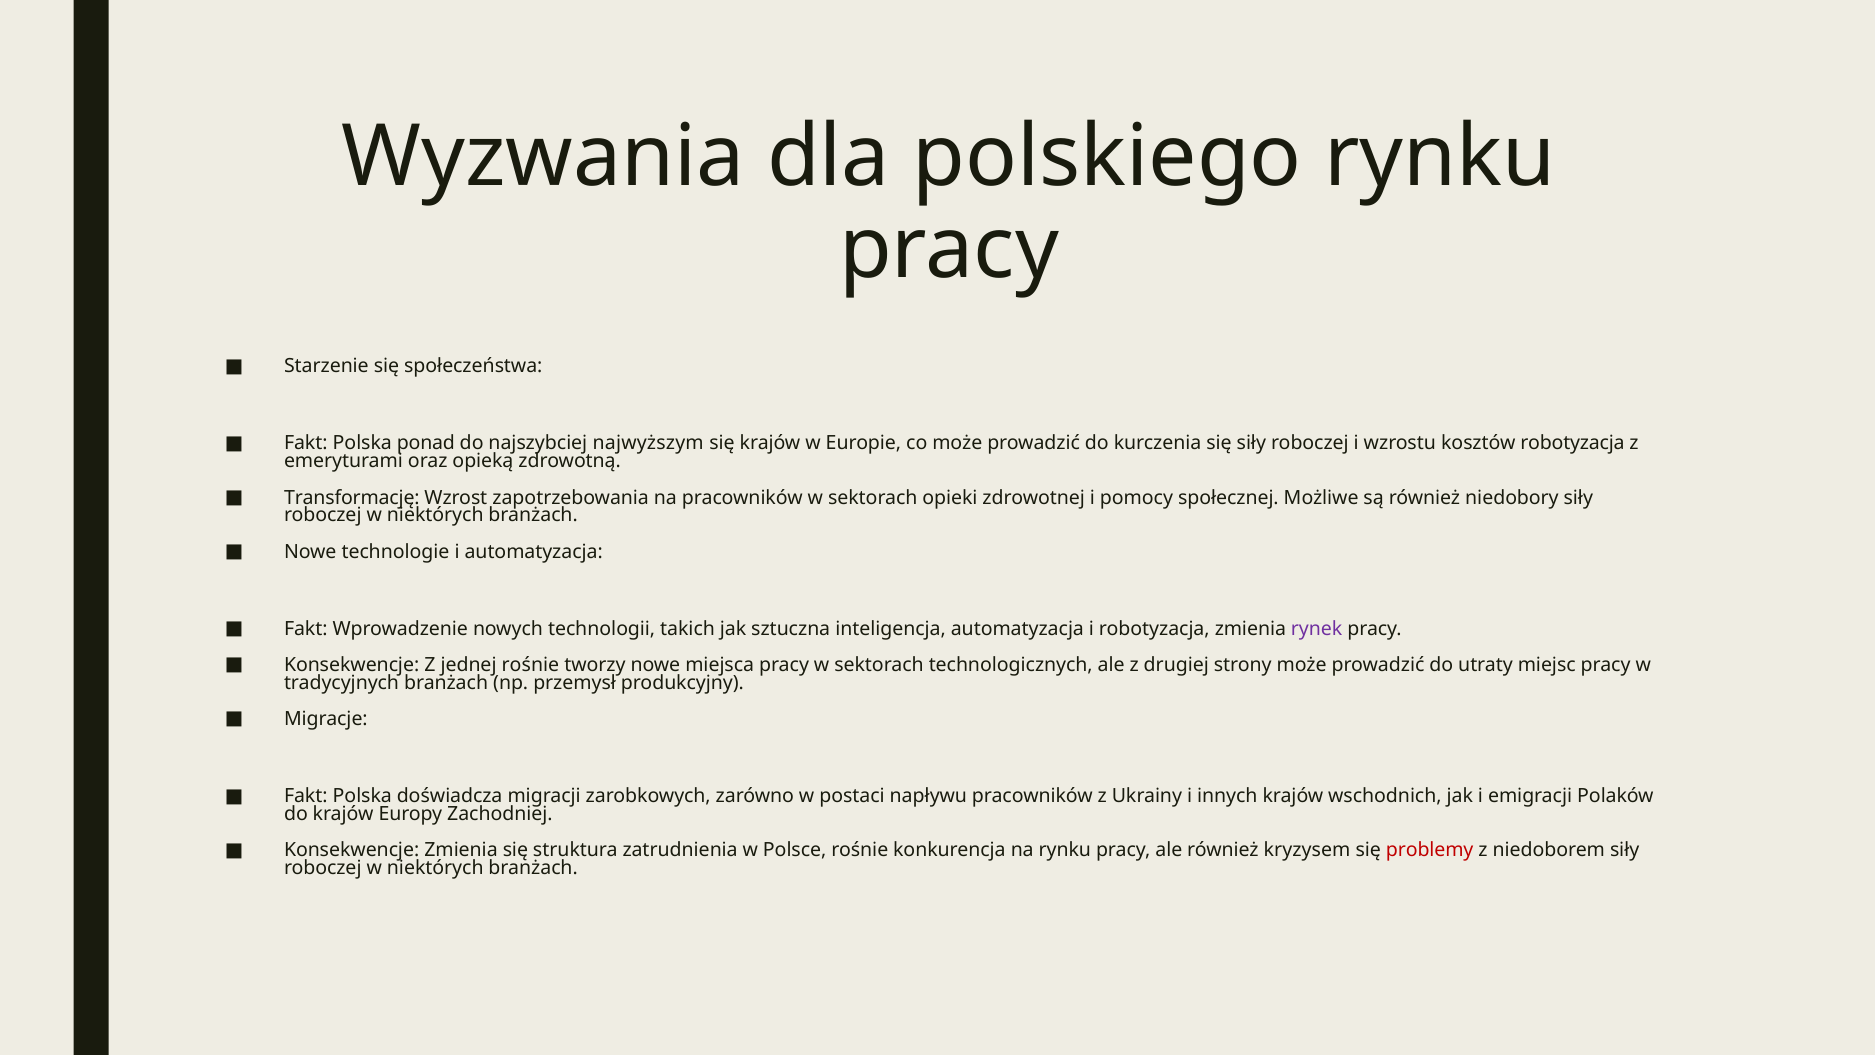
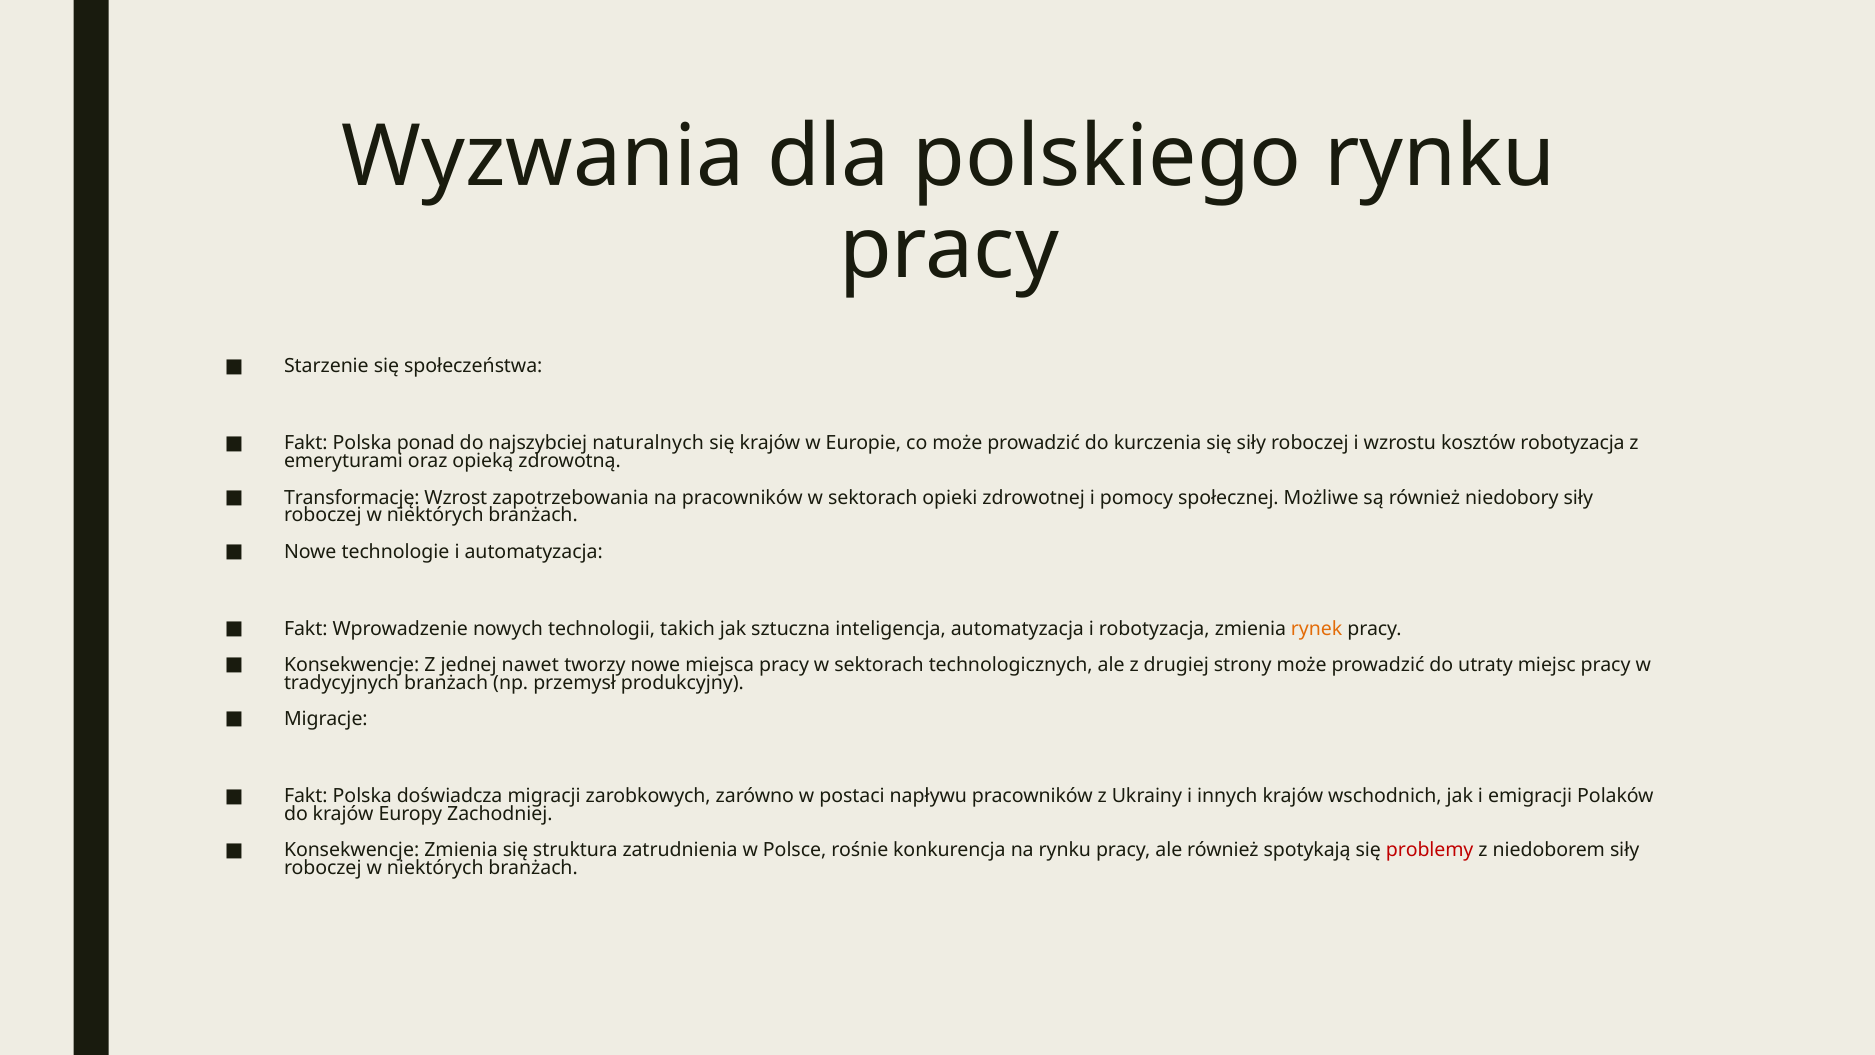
najwyższym: najwyższym -> naturalnych (648, 443)
rynek colour: purple -> orange (1317, 629)
jednej rośnie: rośnie -> nawet (530, 665)
kryzysem: kryzysem -> spotykają (1307, 850)
